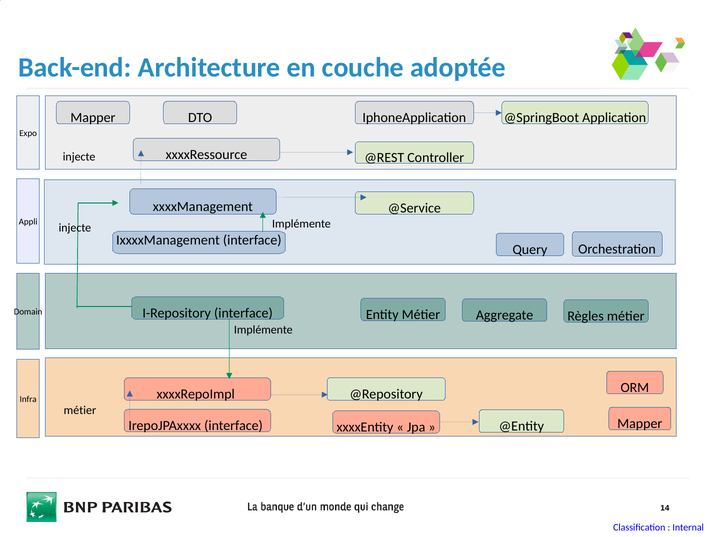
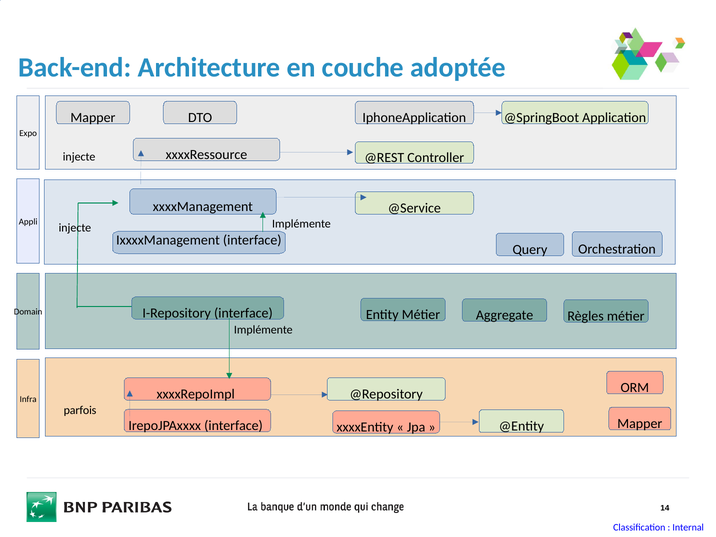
métier: métier -> parfois (80, 411)
